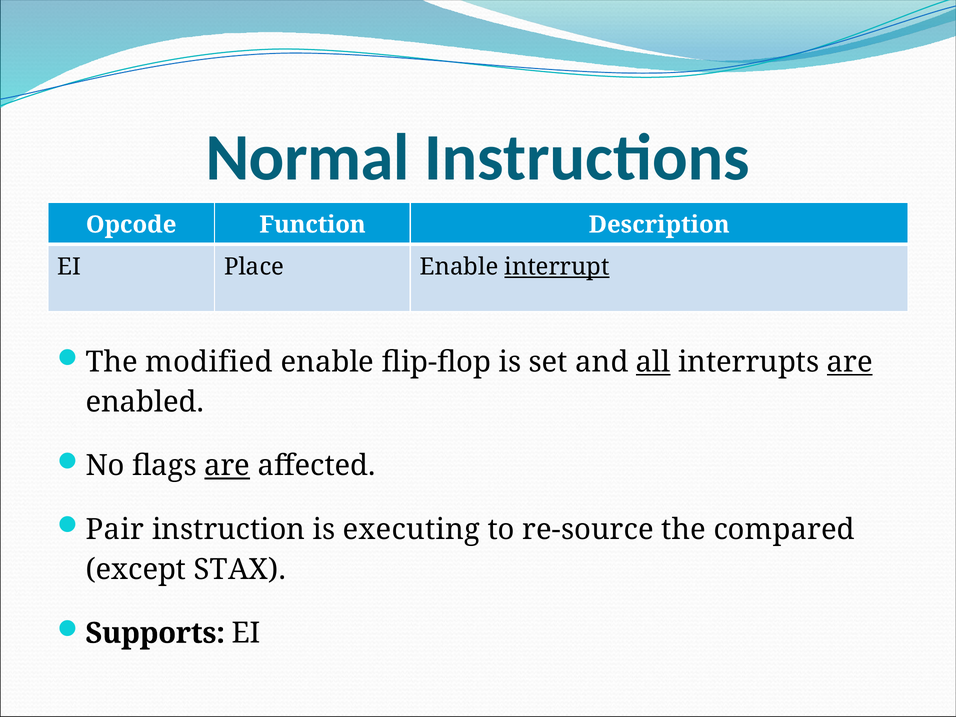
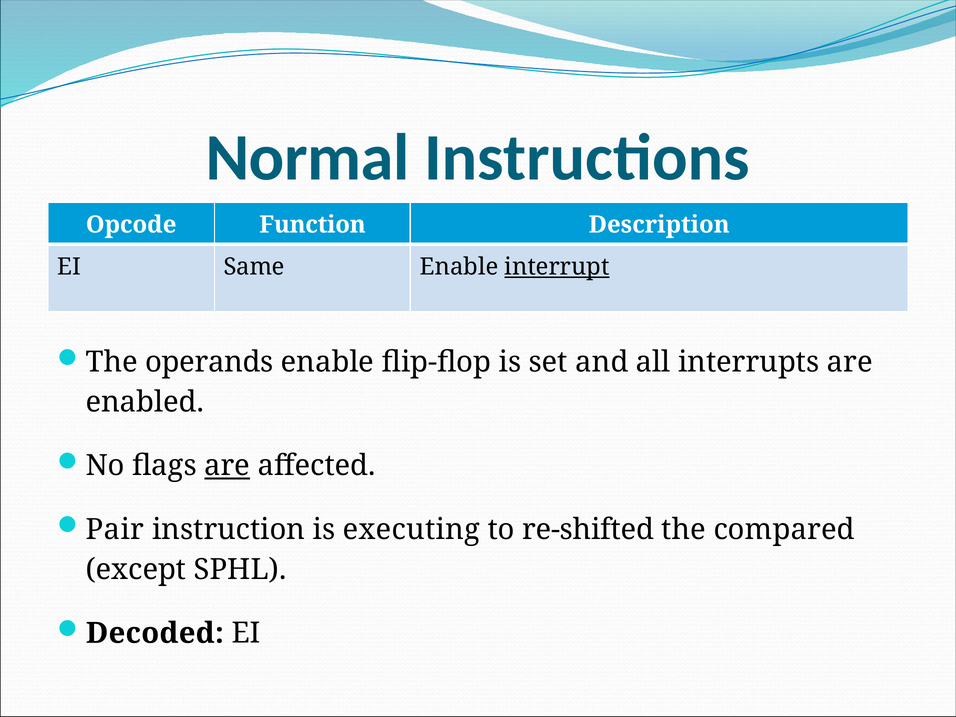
Place: Place -> Same (254, 267)
modified: modified -> operands (209, 362)
all underline: present -> none (653, 362)
are underline: present -> none (850, 362)
re-source: re-source -> re-shifted (588, 530)
STAX: STAX -> SPHL (240, 569)
Supports: Supports -> Decoded (155, 633)
